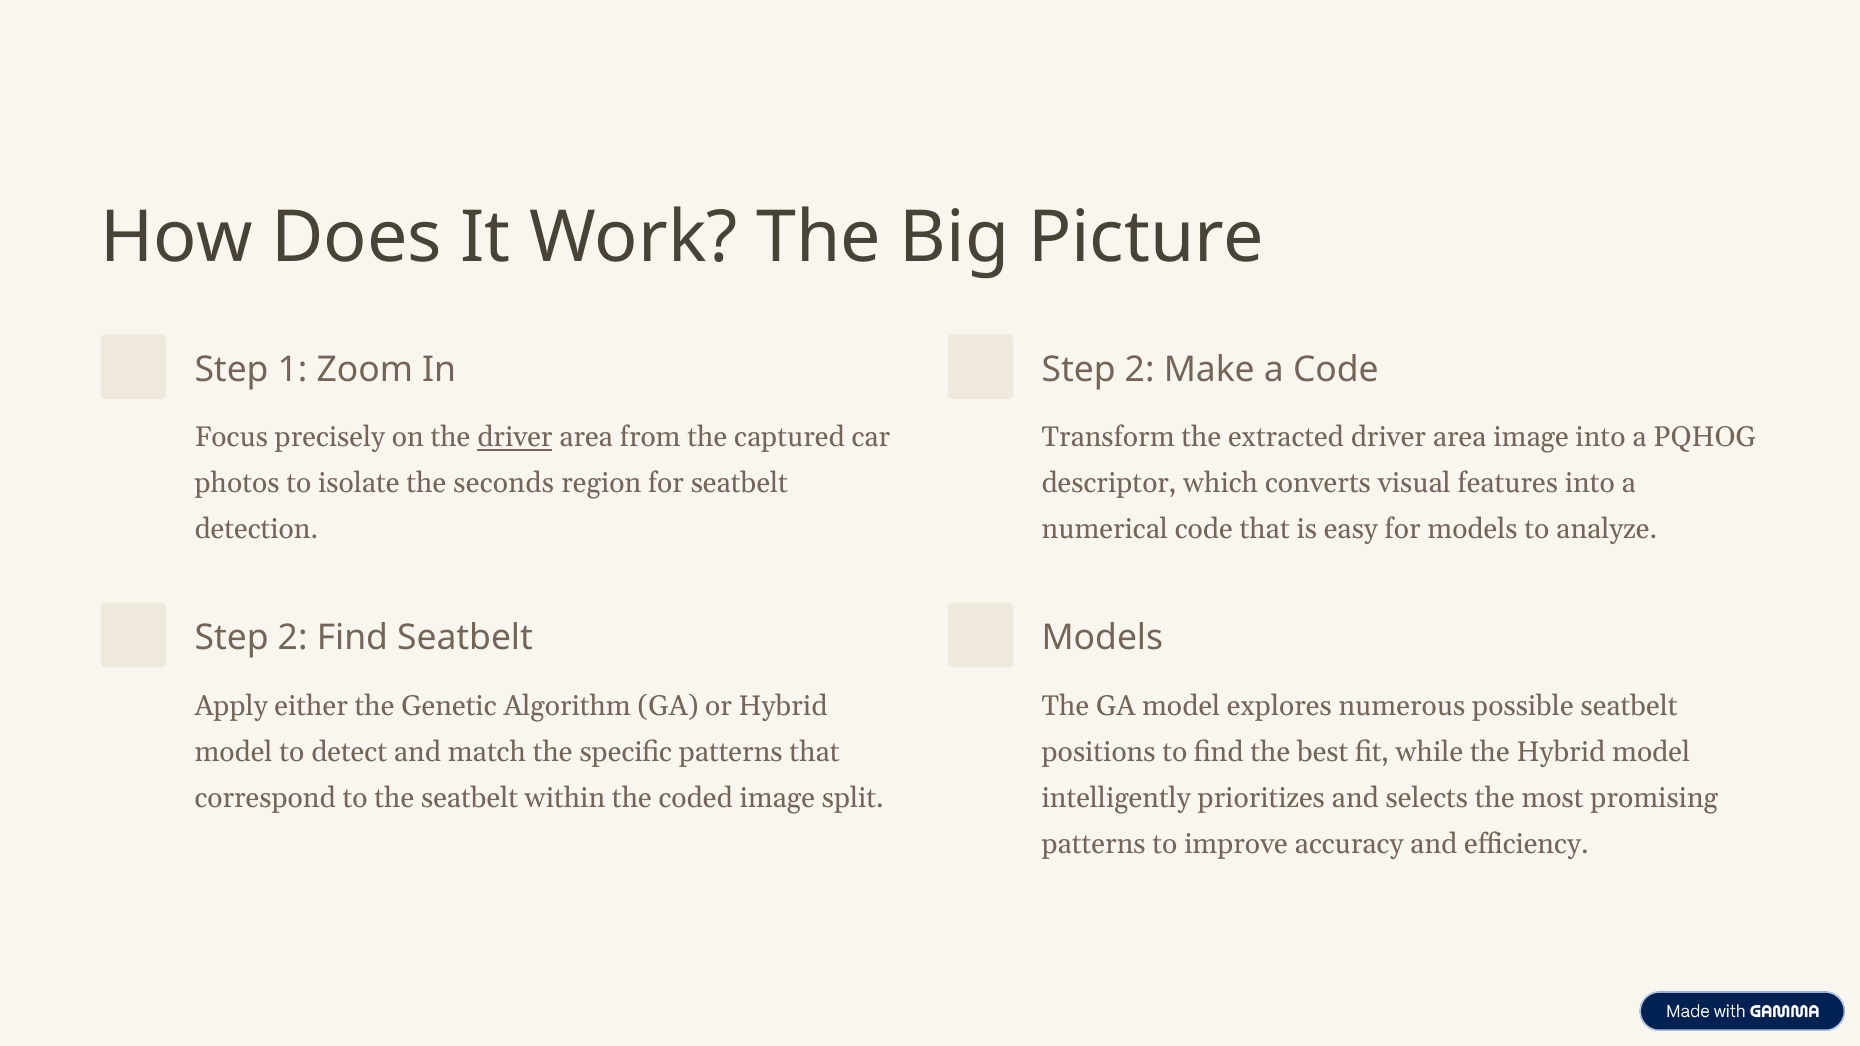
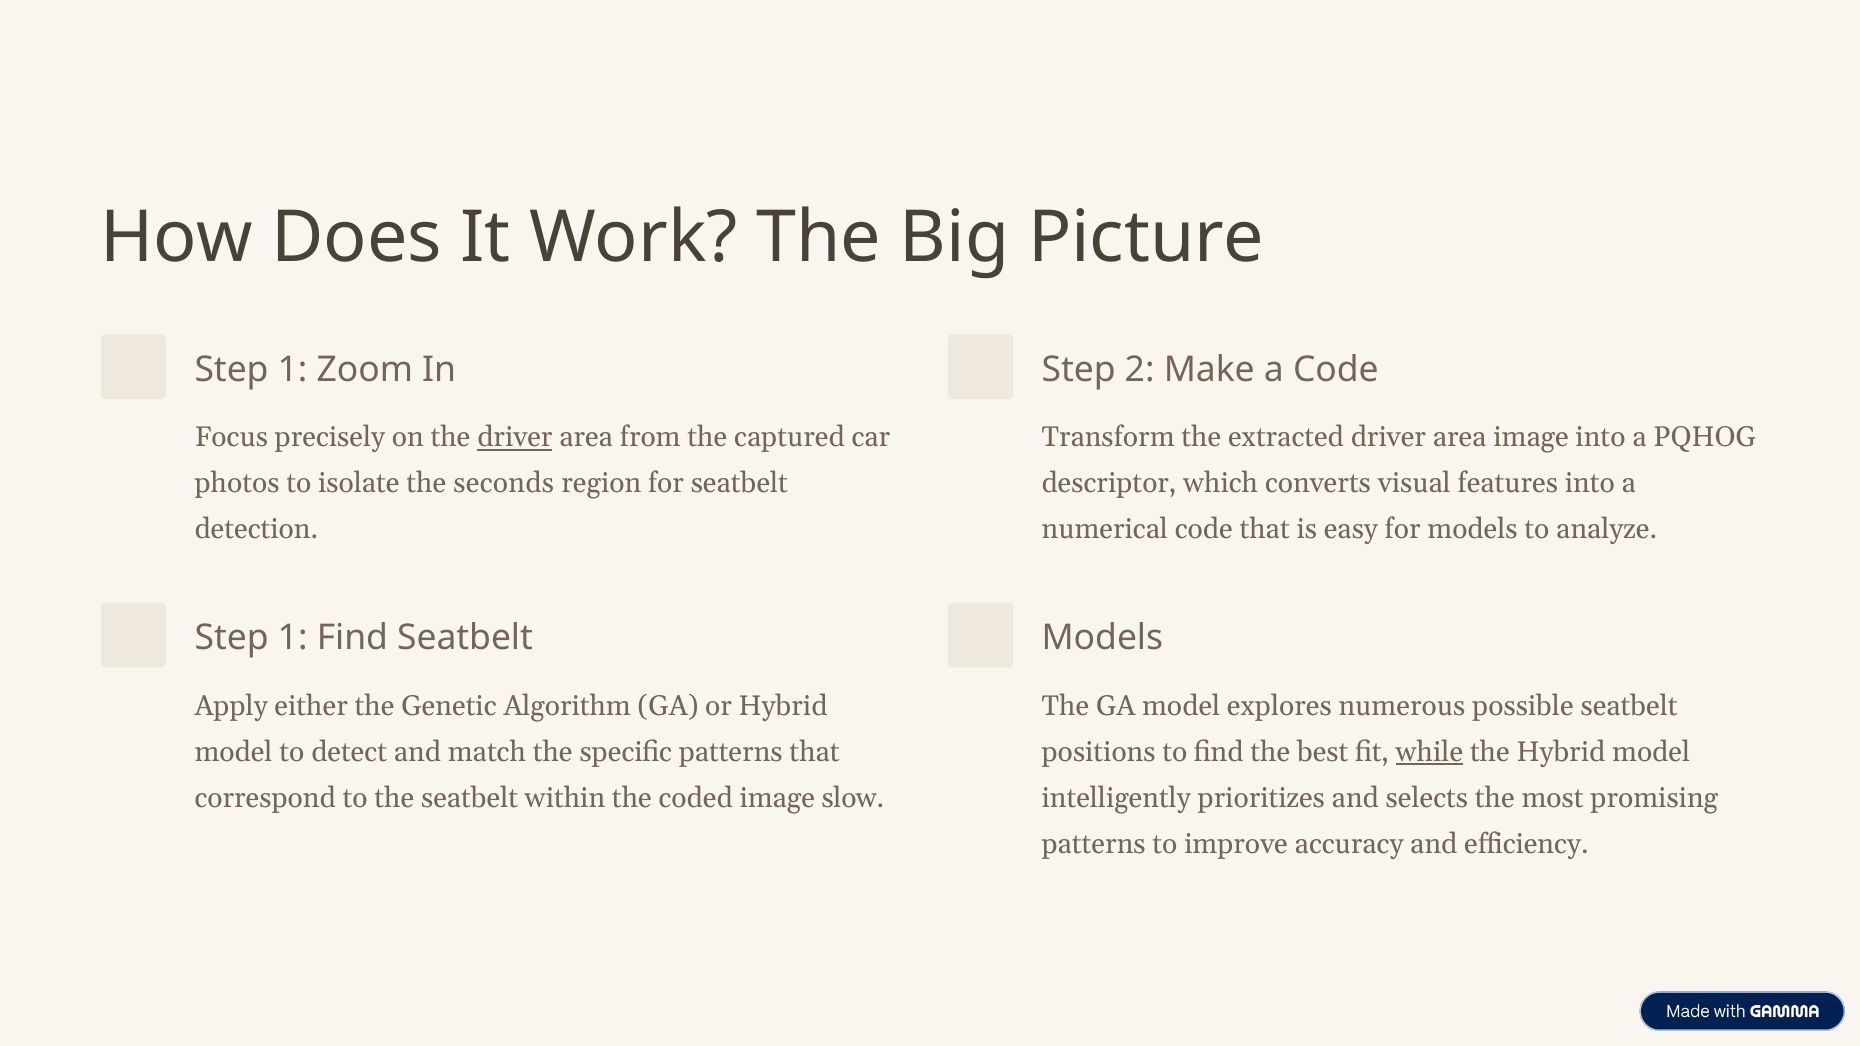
2: 2 -> 1 (293, 638)
while underline: none -> present (1430, 752)
split: split -> slow (853, 798)
